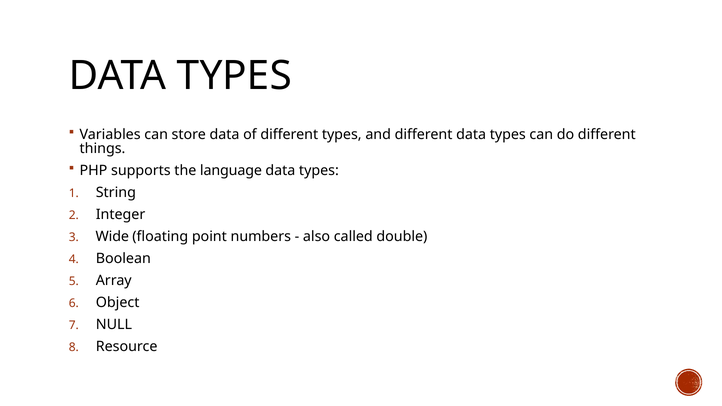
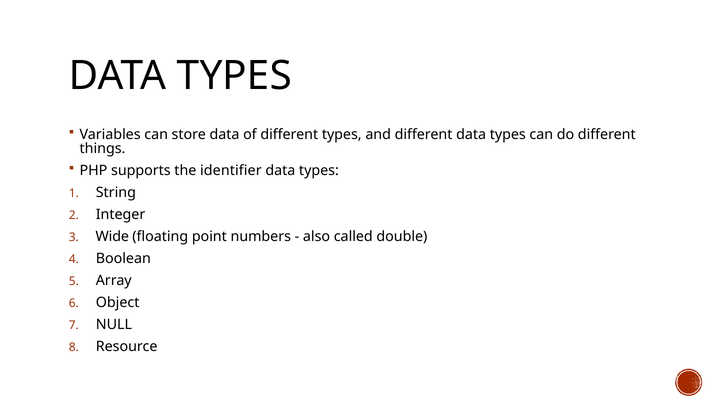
language: language -> identifier (231, 171)
